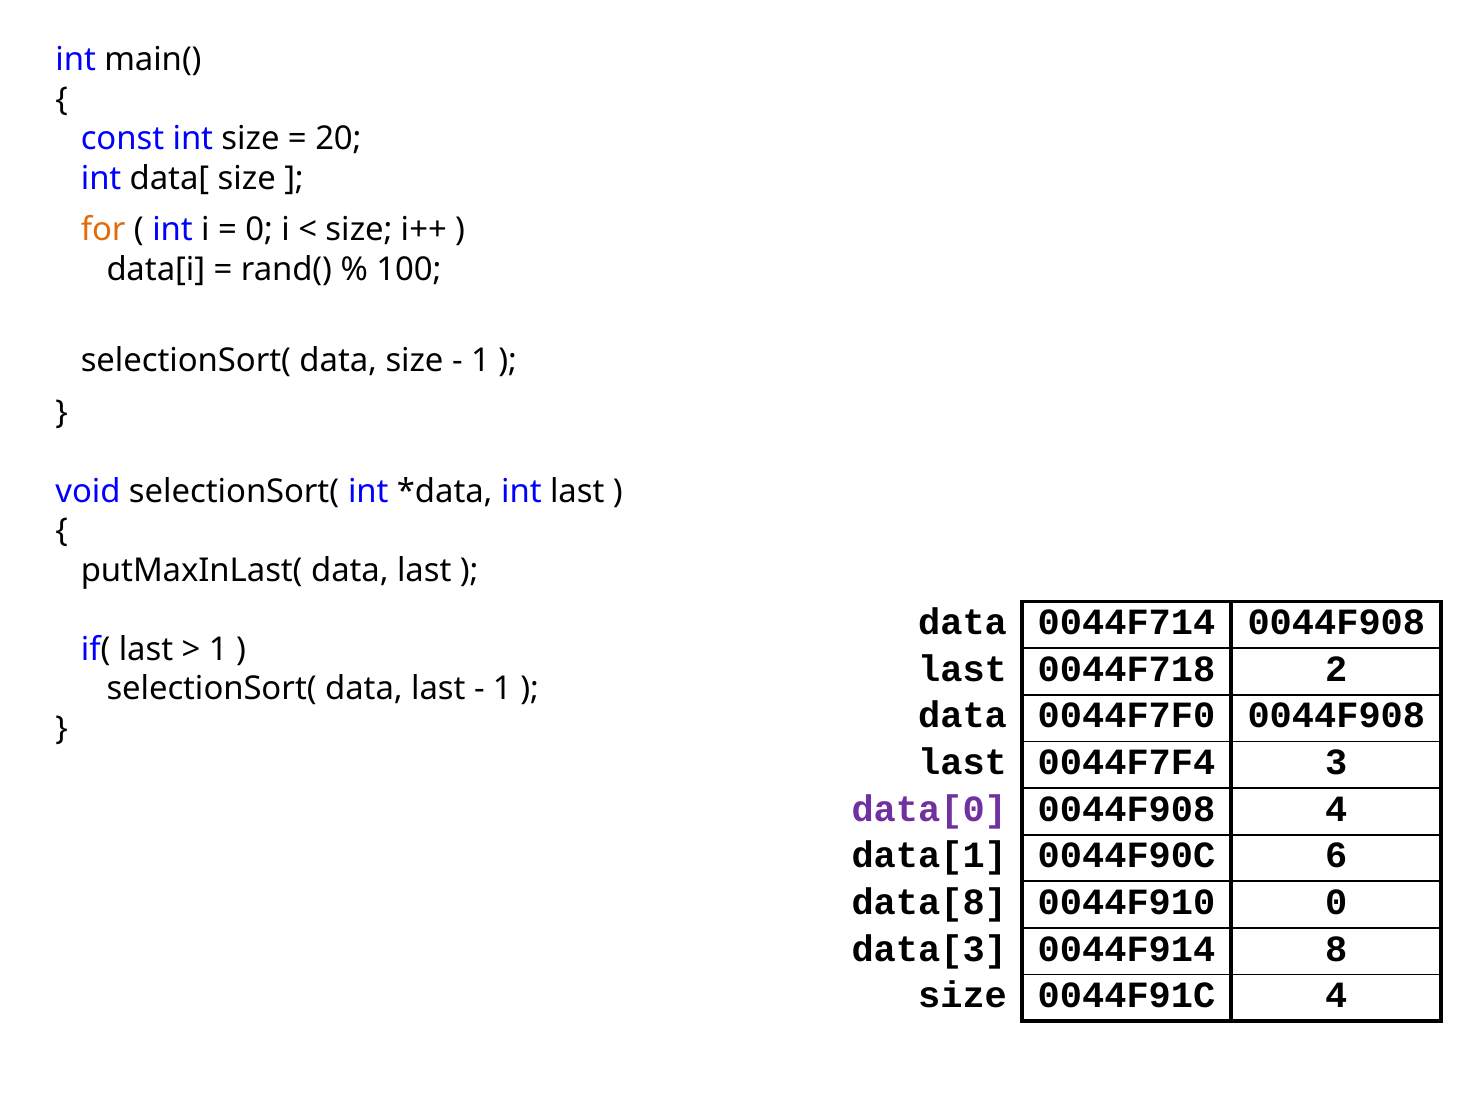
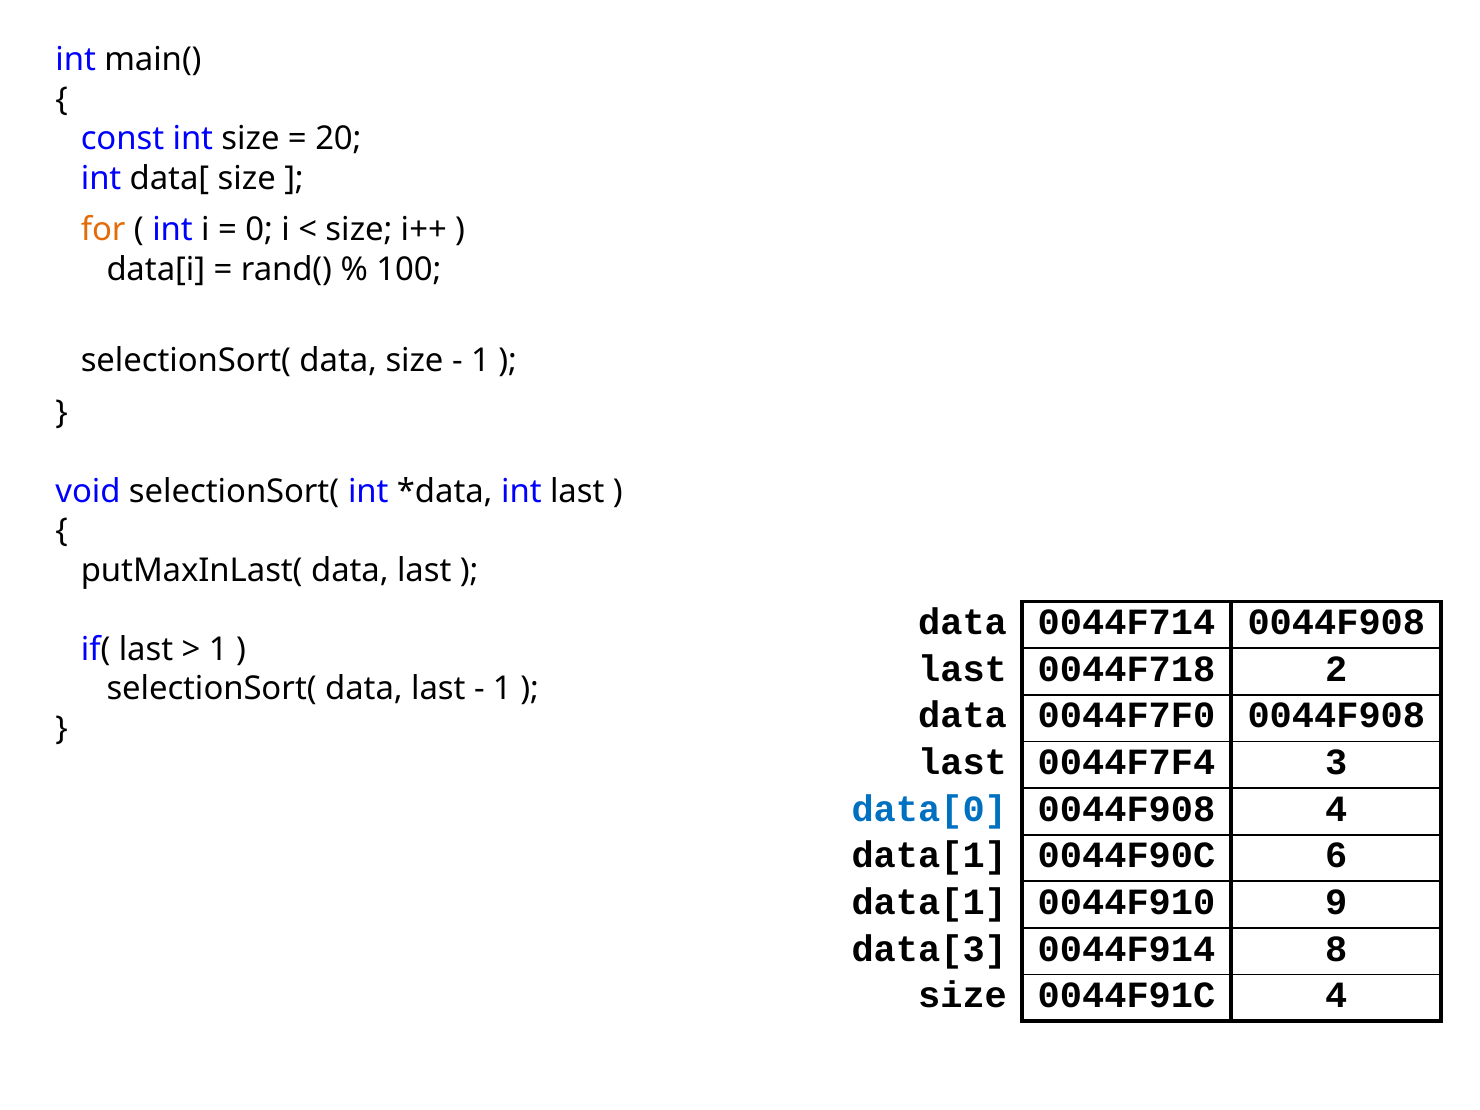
data[0 colour: purple -> blue (929, 809)
data[8: data[8 -> data[1 (929, 902)
0044F910 0: 0 -> 9 (1336, 902)
